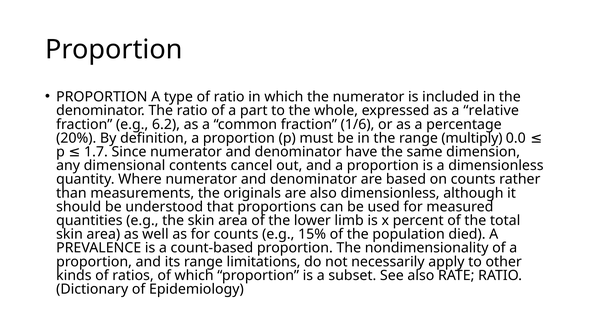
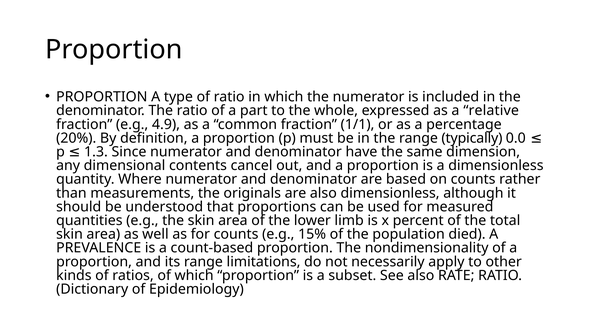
6.2: 6.2 -> 4.9 (166, 125)
1/6: 1/6 -> 1/1 (358, 125)
multiply: multiply -> typically (472, 138)
1.7: 1.7 -> 1.3 (96, 152)
